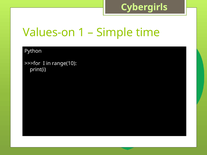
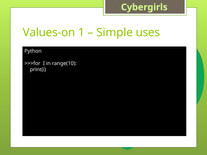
time: time -> uses (148, 33)
